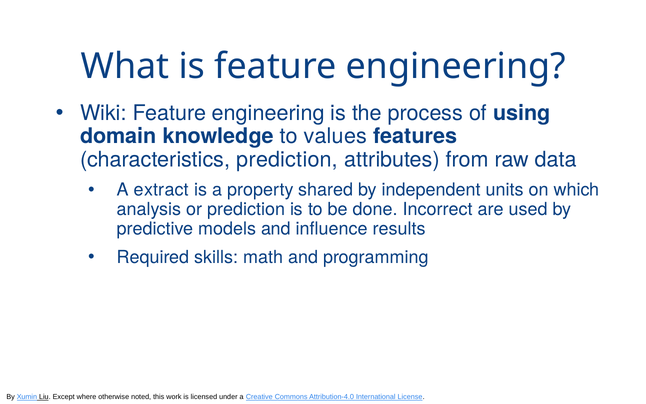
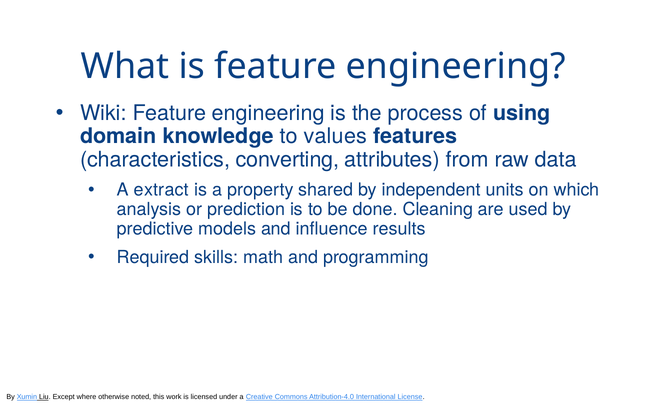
characteristics prediction: prediction -> converting (287, 160)
Incorrect: Incorrect -> Cleaning (438, 209)
